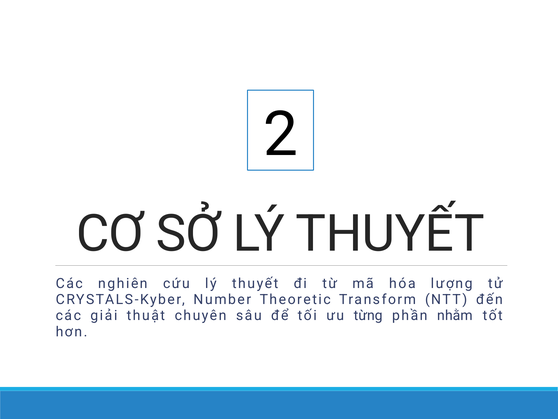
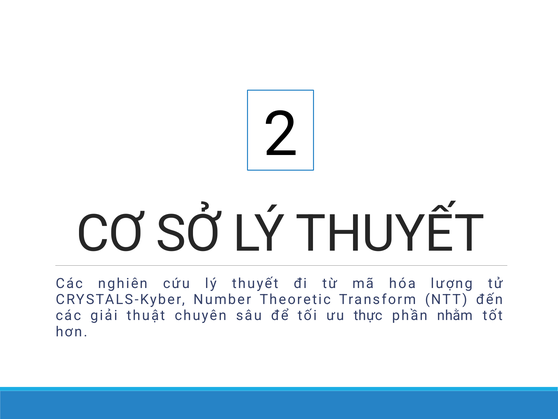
từng: từng -> thực (368, 315)
